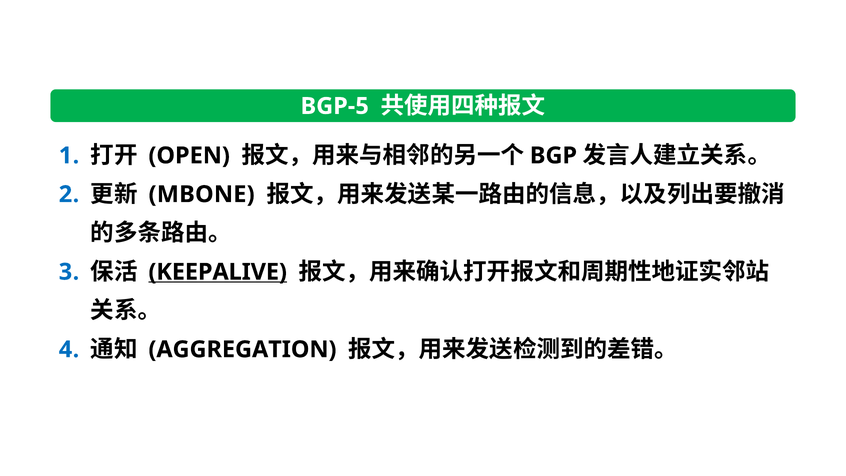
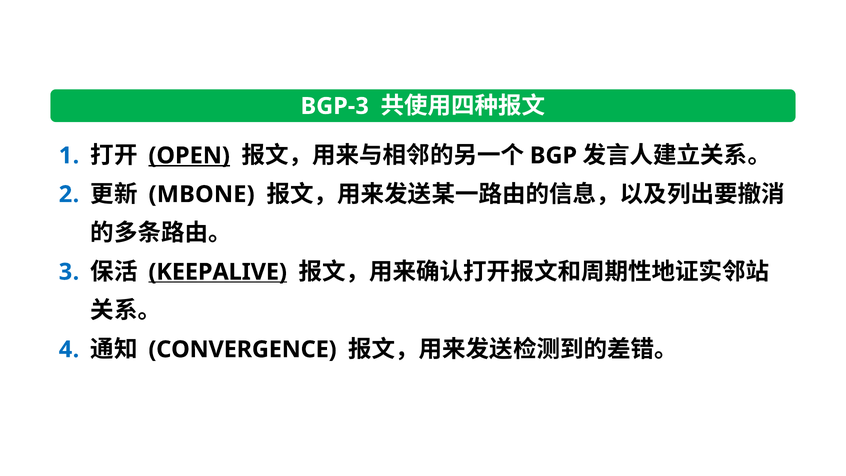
BGP-5: BGP-5 -> BGP-3 (335, 106)
OPEN underline: none -> present (189, 156)
AGGREGATION: AGGREGATION -> CONVERGENCE (243, 349)
